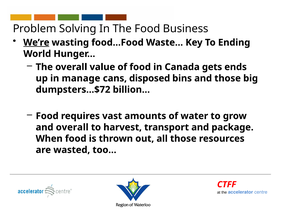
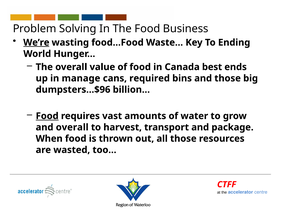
gets: gets -> best (212, 67)
disposed: disposed -> required (150, 78)
dumpsters…$72: dumpsters…$72 -> dumpsters…$96 (73, 89)
Food underline: none -> present (47, 116)
